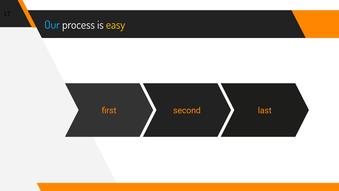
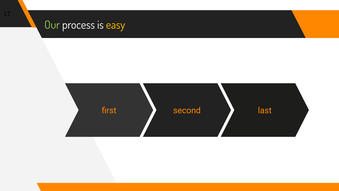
Our colour: light blue -> light green (52, 25)
